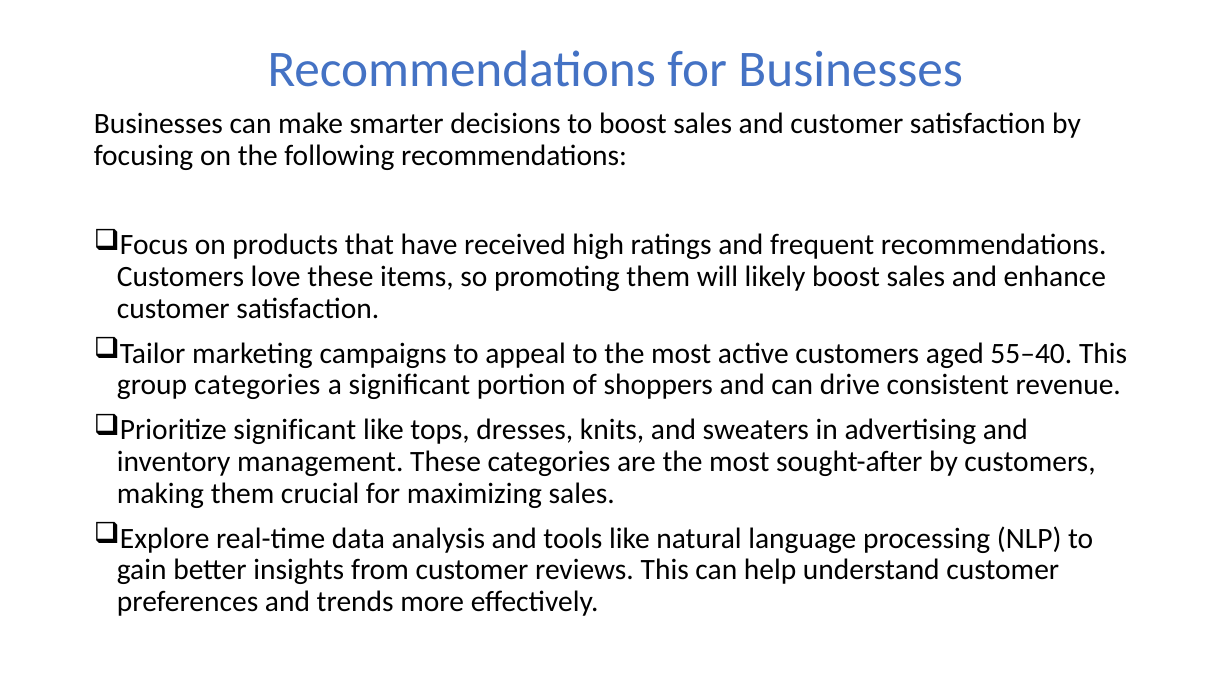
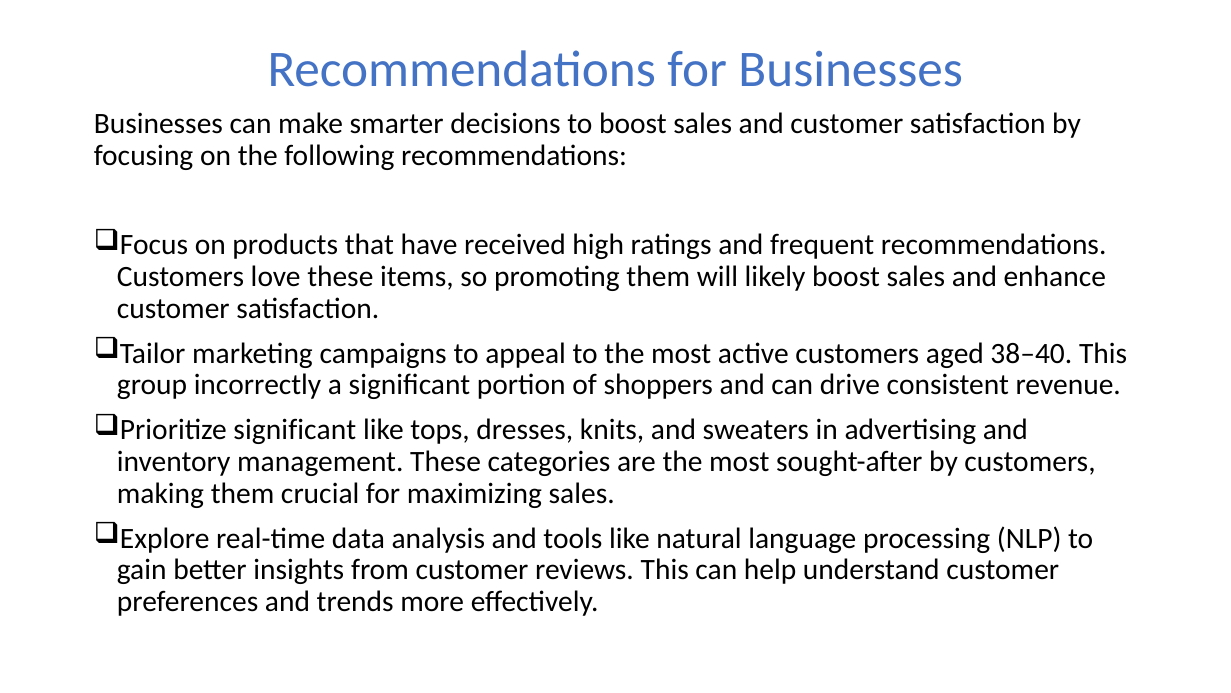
55–40: 55–40 -> 38–40 (1031, 353)
group categories: categories -> incorrectly (258, 385)
